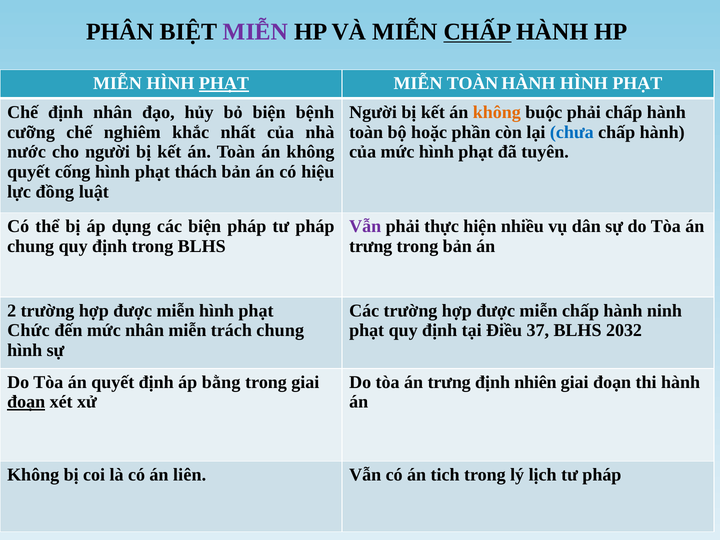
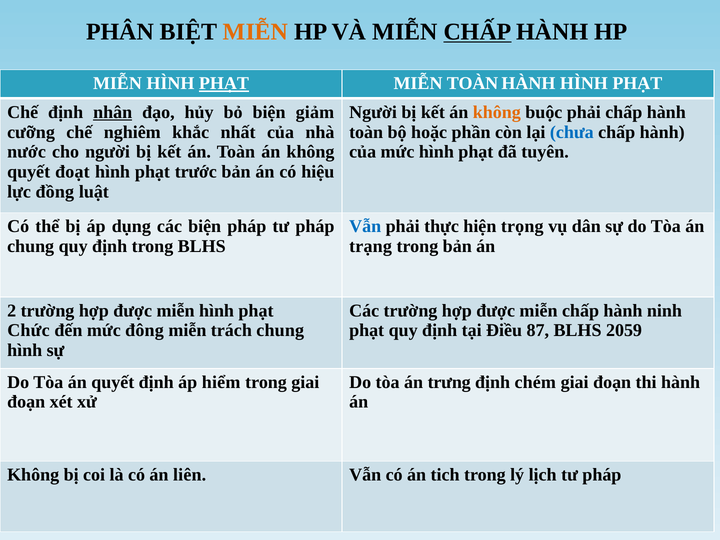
MIỄN colour: purple -> orange (256, 32)
nhân underline: none -> present (113, 112)
bệnh: bệnh -> giảm (315, 112)
cống: cống -> đoạt (72, 172)
thách: thách -> trước (196, 172)
Vẫn colour: purple -> blue (365, 227)
nhiều: nhiều -> trọng (522, 227)
trưng: trưng -> trạng (371, 246)
mức nhân: nhân -> đông (145, 331)
37: 37 -> 87 (538, 331)
2032: 2032 -> 2059 (624, 331)
bằng: bằng -> hiểm (221, 382)
nhiên: nhiên -> chém (535, 382)
đoạn underline: present -> none (26, 402)
